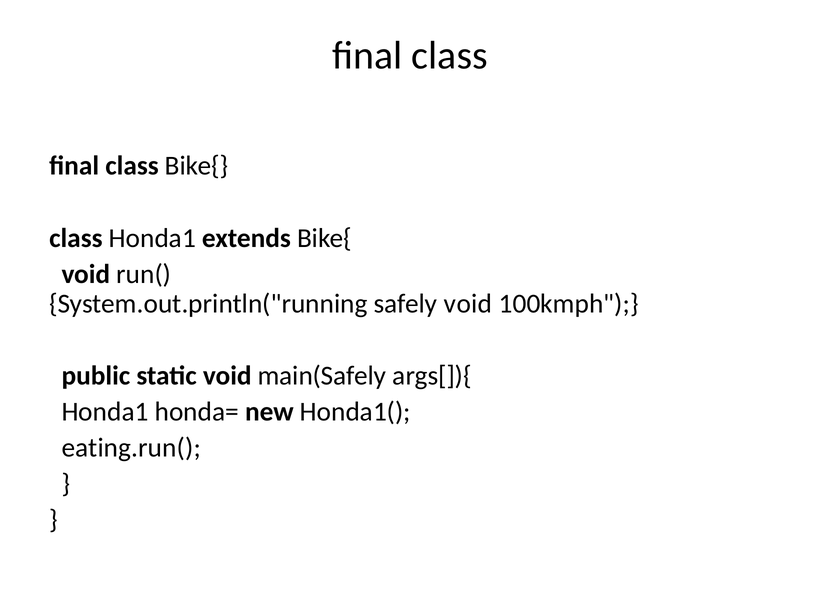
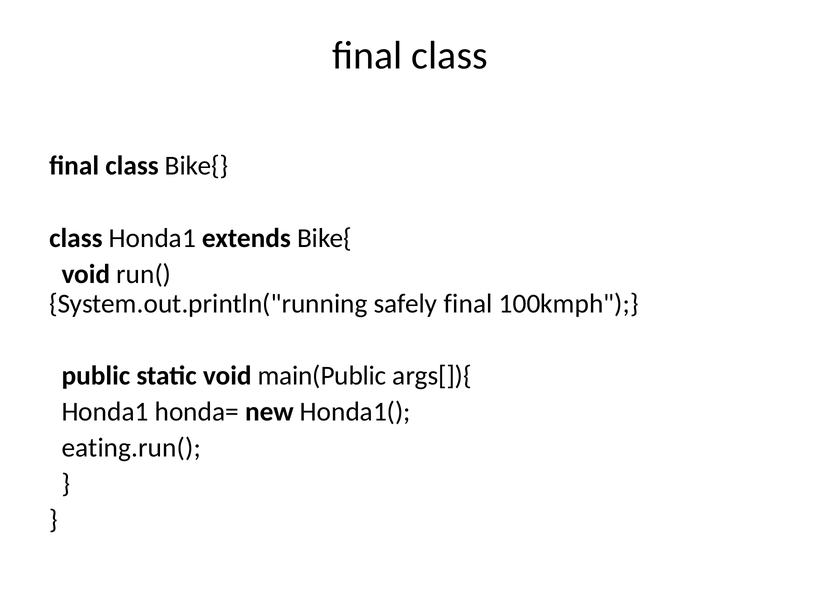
safely void: void -> final (468, 304)
main(Safely: main(Safely -> main(Public (322, 376)
